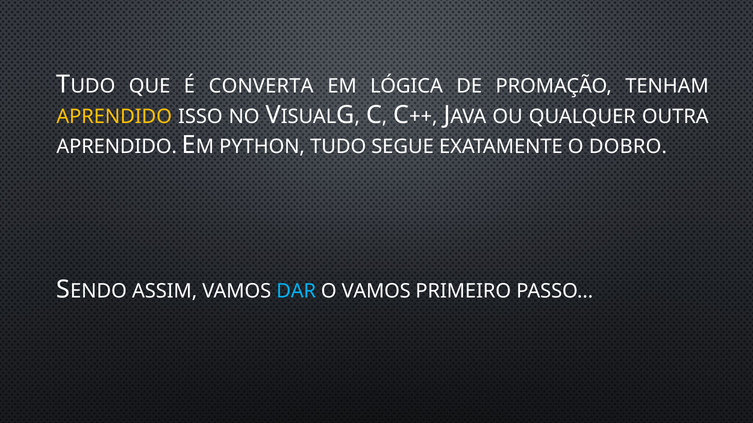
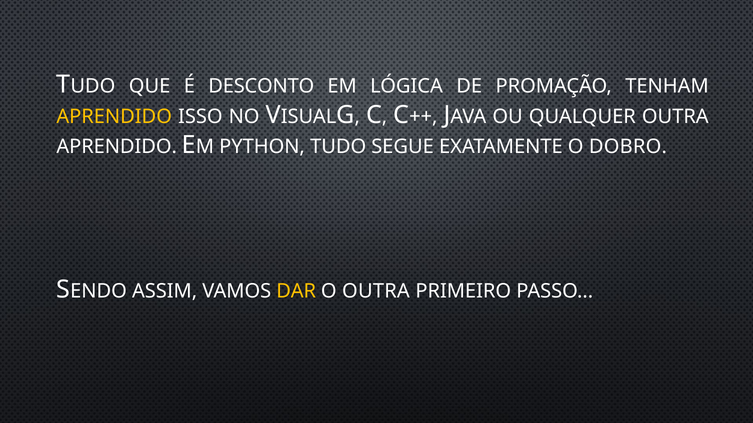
CONVERTA: CONVERTA -> DESCONTO (261, 86)
DAR colour: light blue -> yellow (296, 292)
O VAMOS: VAMOS -> OUTRA (376, 292)
